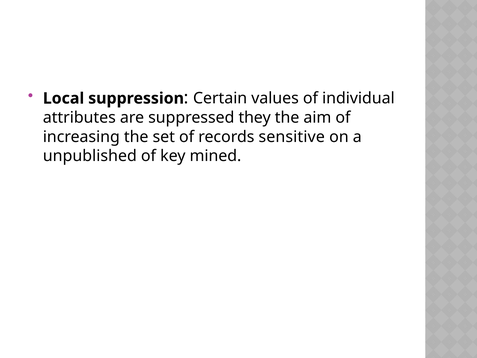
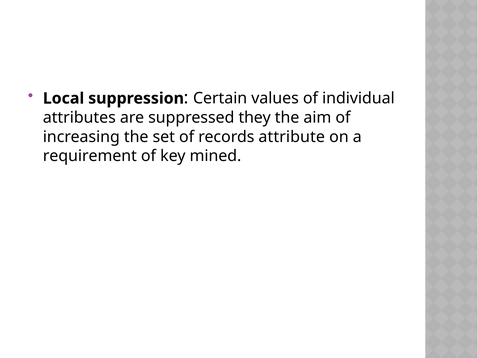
sensitive: sensitive -> attribute (292, 137)
unpublished: unpublished -> requirement (90, 156)
